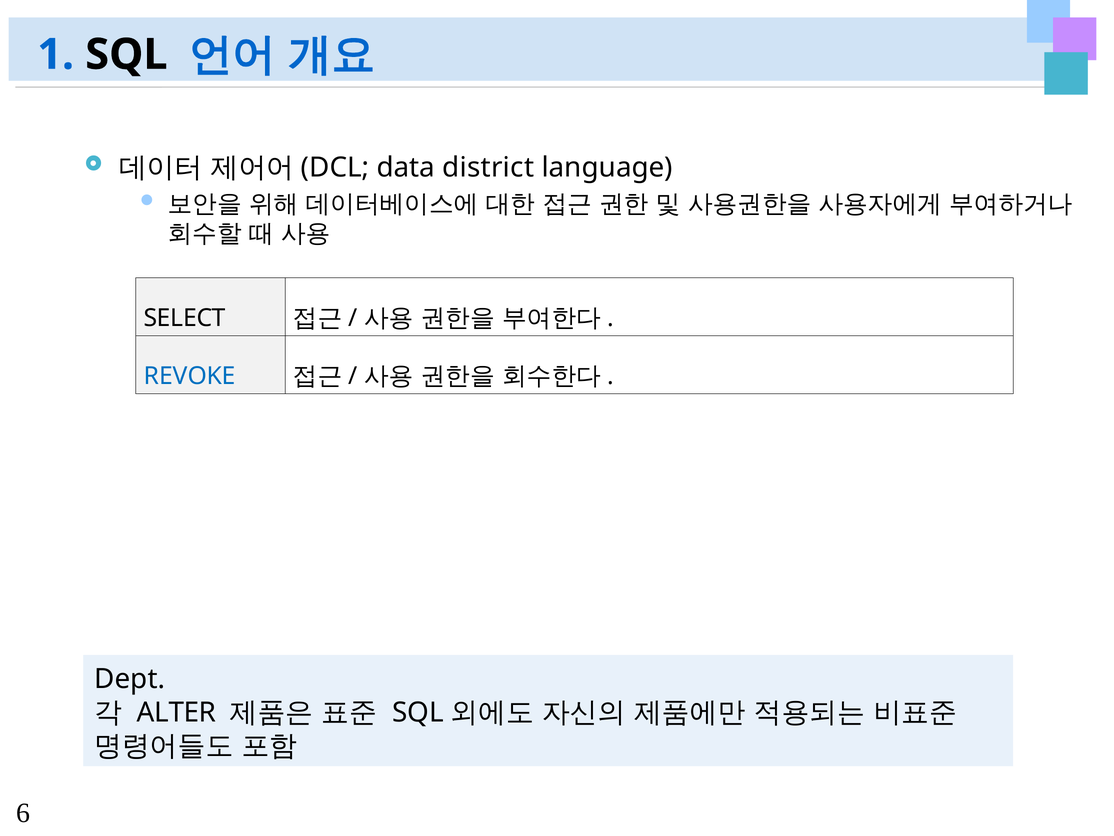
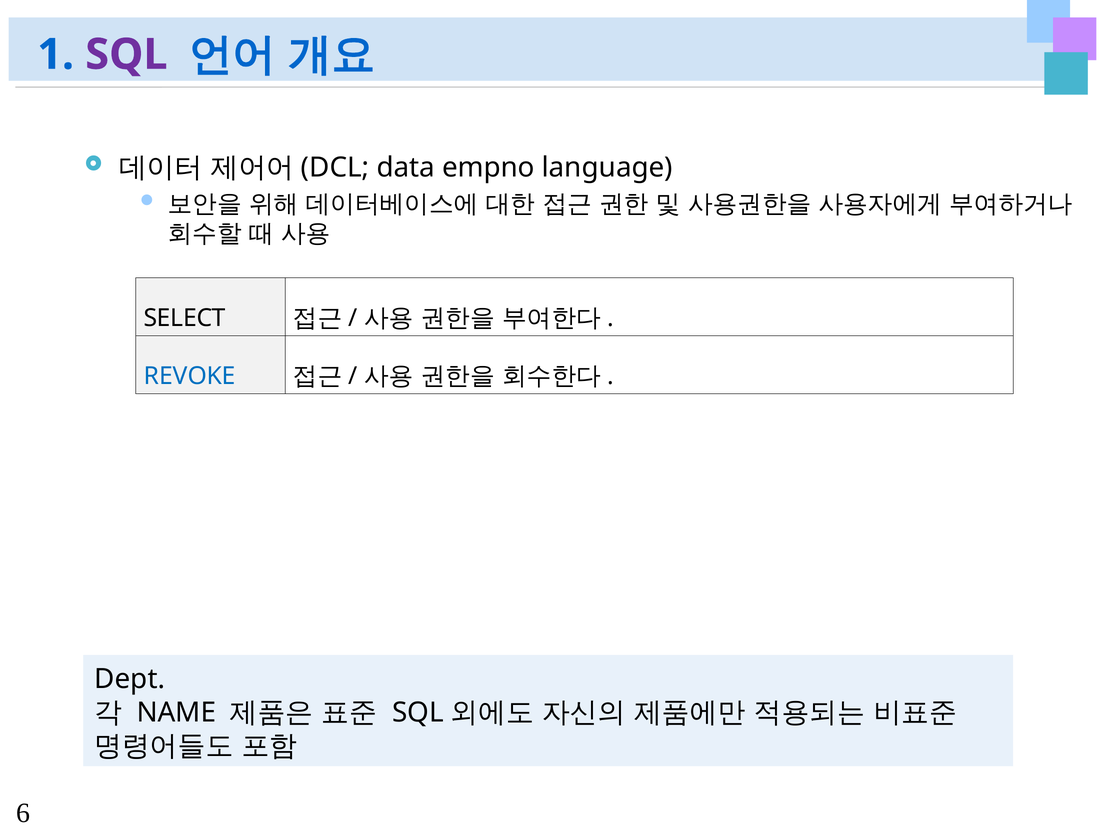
SQL colour: black -> purple (126, 55)
district: district -> empno (488, 168)
ALTER: ALTER -> NAME (176, 712)
